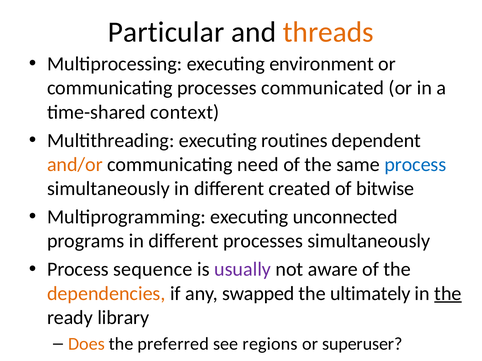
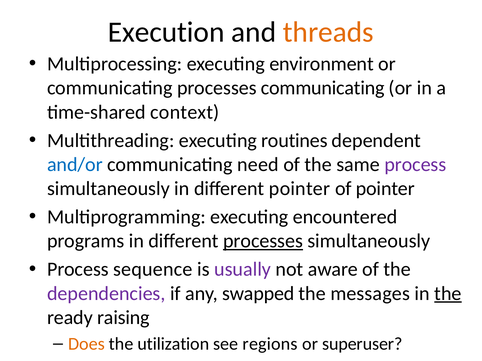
Particular: Particular -> Execution (166, 32)
processes communicated: communicated -> communicating (323, 88)
and/or colour: orange -> blue (75, 165)
process colour: blue -> purple (415, 165)
different created: created -> pointer (300, 189)
of bitwise: bitwise -> pointer (385, 189)
unconnected: unconnected -> encountered (345, 217)
processes underline: none -> present (263, 241)
dependencies colour: orange -> purple (106, 294)
ultimately: ultimately -> messages (370, 294)
library: library -> raising (123, 318)
preferred: preferred -> utilization (173, 344)
